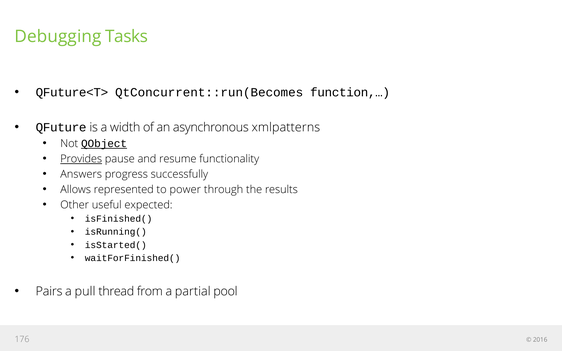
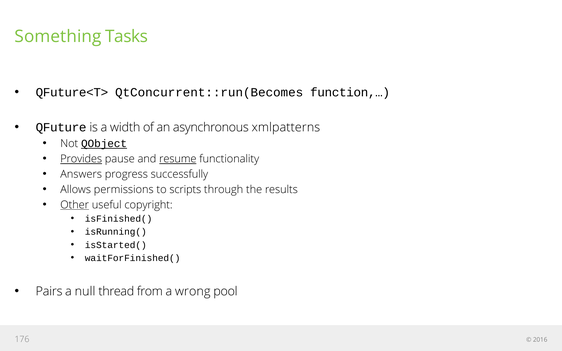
Debugging: Debugging -> Something (58, 36)
resume underline: none -> present (178, 159)
represented: represented -> permissions (124, 190)
power: power -> scripts (185, 190)
Other underline: none -> present (75, 205)
expected: expected -> copyright (148, 205)
pull: pull -> null (85, 292)
partial: partial -> wrong (193, 292)
